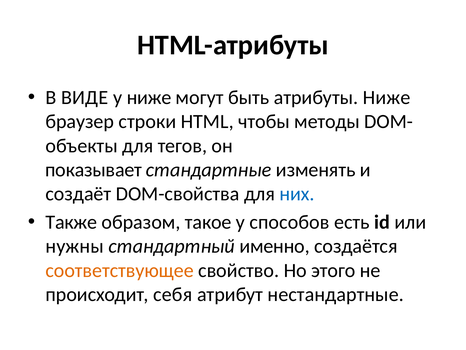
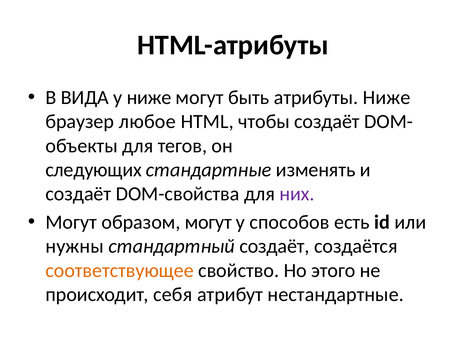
ВИДЕ: ВИДЕ -> ВИДА (85, 97)
строки: строки -> любое (147, 121)
чтобы методы: методы -> создаёт (327, 121)
показывает: показывает -> следующих (94, 170)
них colour: blue -> purple (297, 194)
Также: Также -> Могут (71, 222)
образом такое: такое -> могут (208, 222)
стандартный именно: именно -> создаёт (275, 246)
